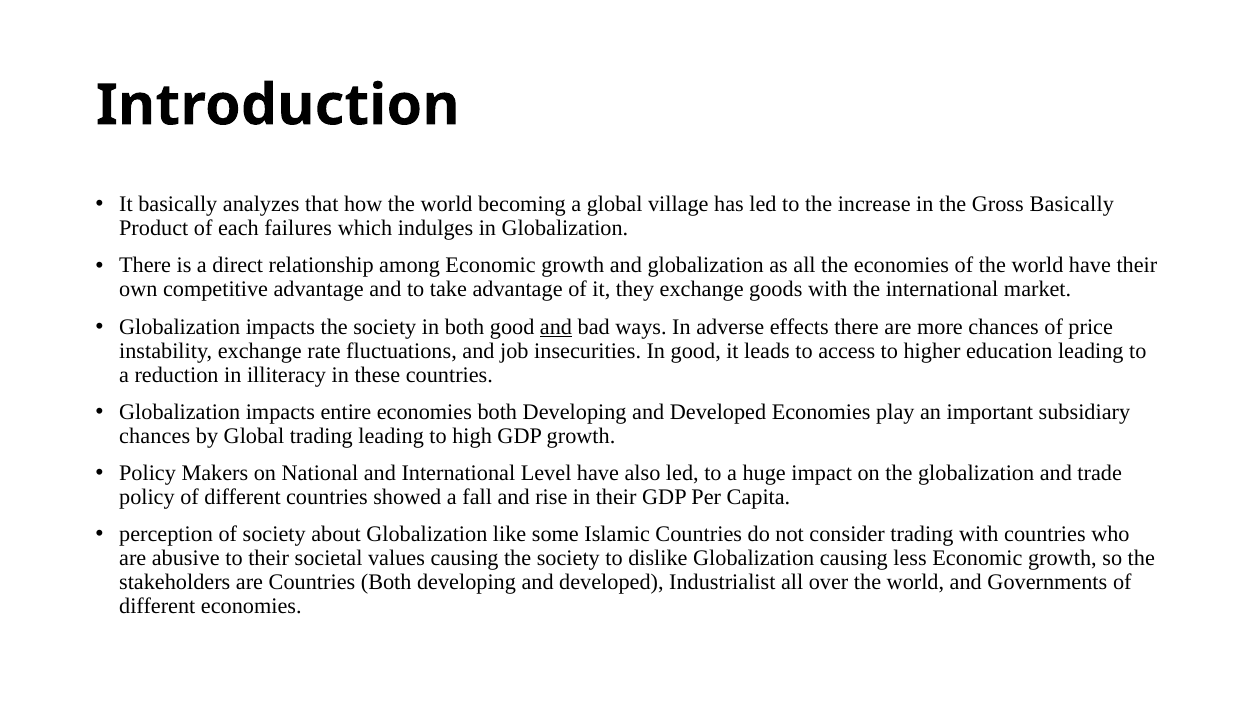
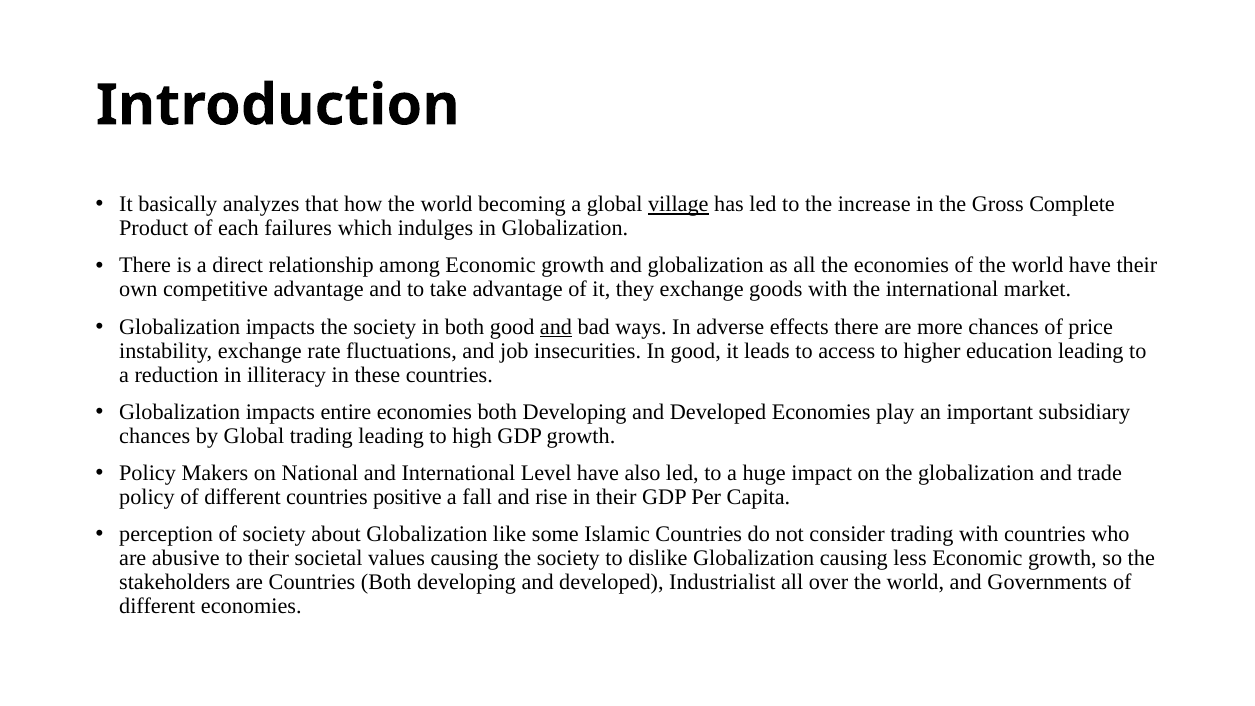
village underline: none -> present (678, 204)
Gross Basically: Basically -> Complete (1072, 204)
showed: showed -> positive (407, 497)
